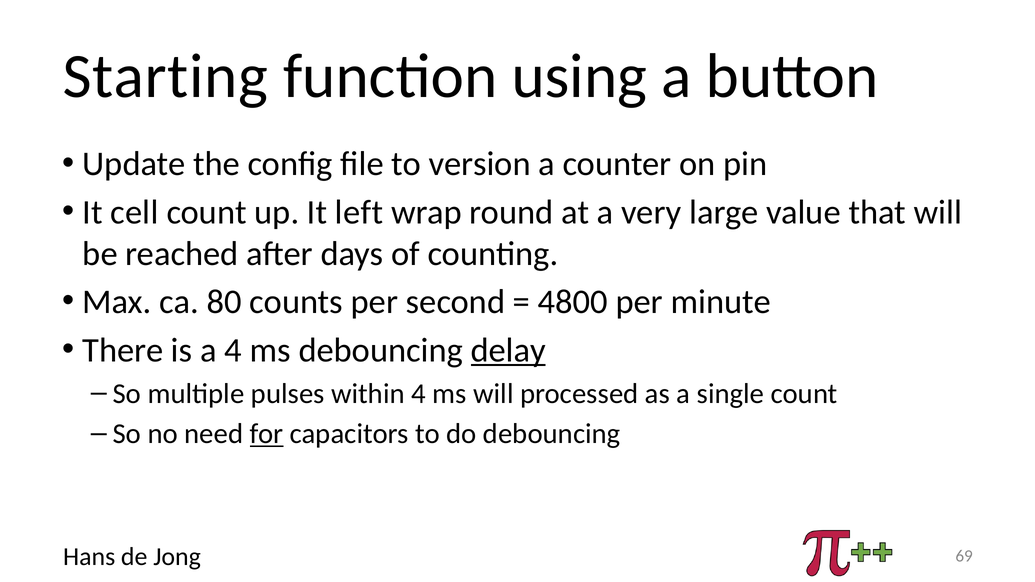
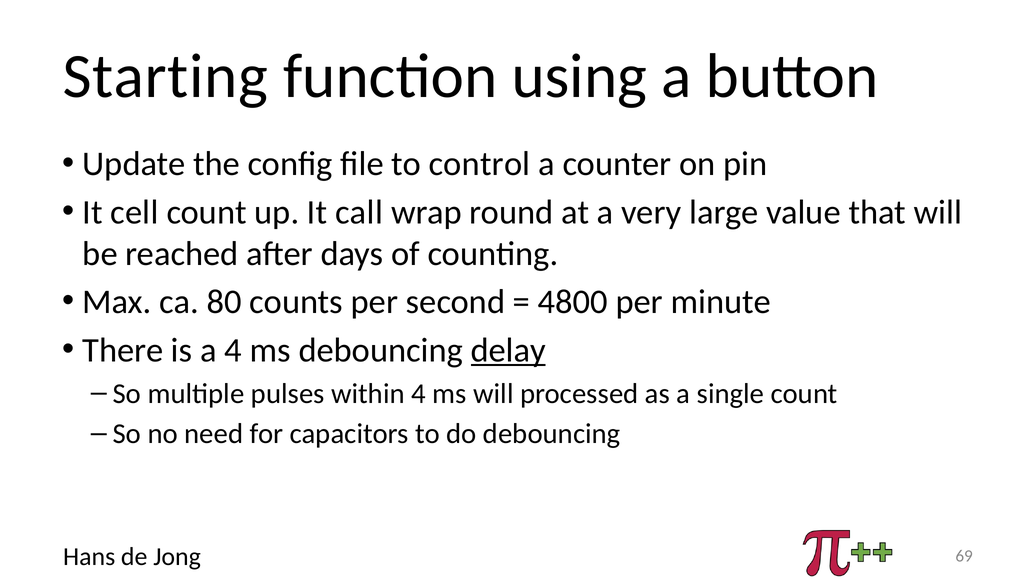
version: version -> control (480, 164)
left: left -> call (359, 212)
for underline: present -> none (267, 434)
